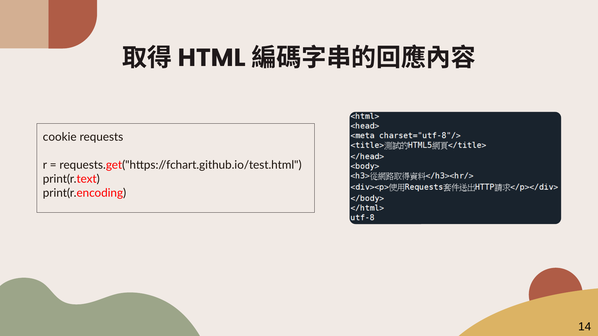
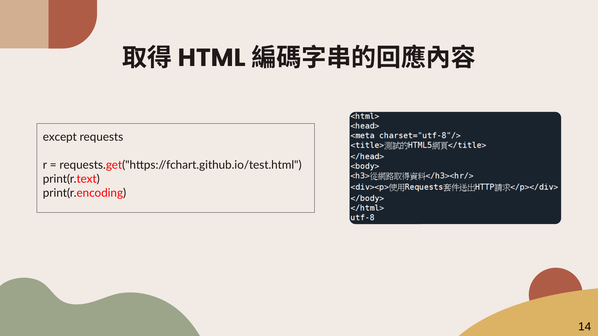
cookie: cookie -> except (60, 137)
